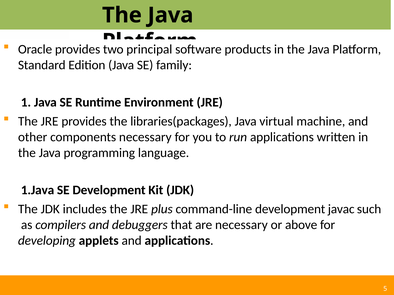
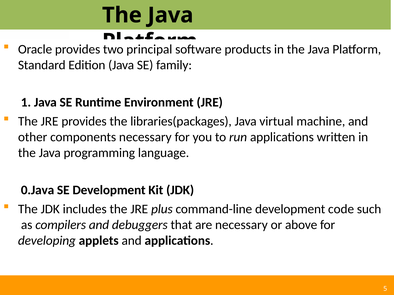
1.Java: 1.Java -> 0.Java (38, 190)
javac: javac -> code (341, 209)
